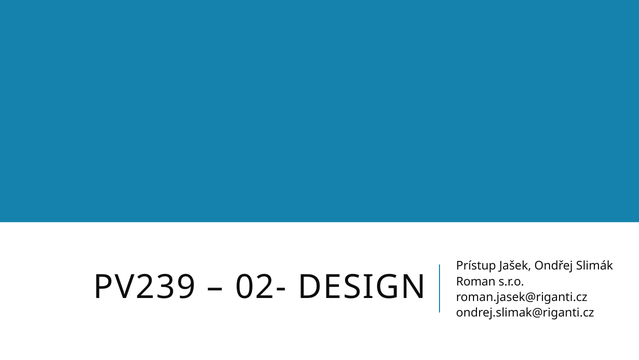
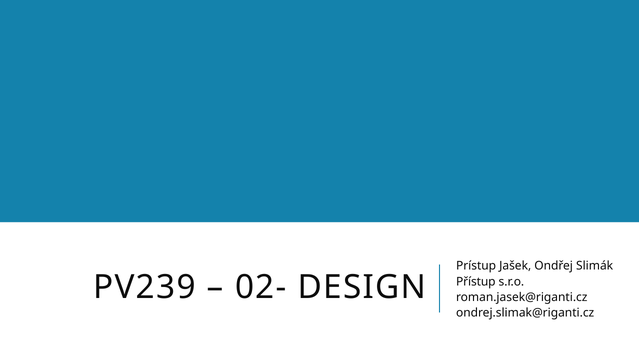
Roman: Roman -> Přístup (476, 281)
